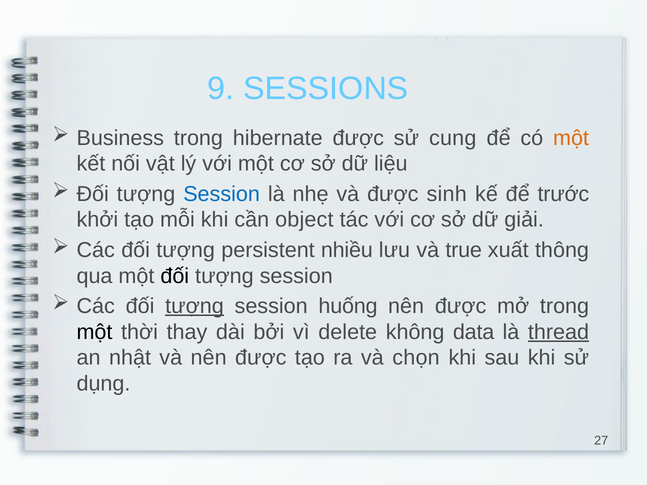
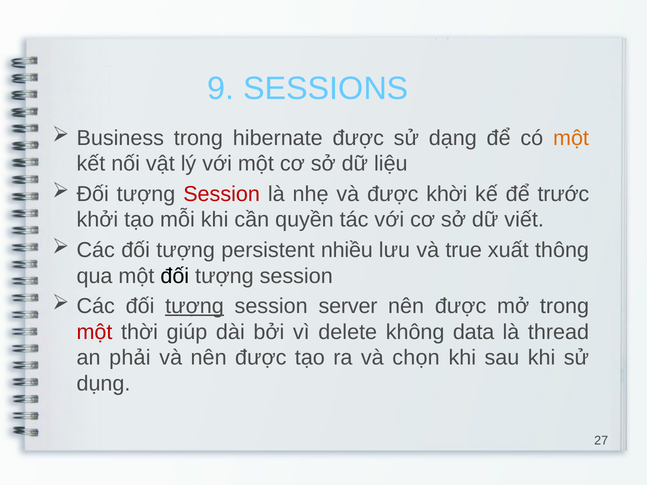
cung: cung -> dạng (453, 138)
Session colour: blue -> red (222, 194)
sinh: sinh -> khời (447, 194)
object: object -> quyền (304, 220)
giải: giải -> viết (524, 220)
huống: huống -> server (348, 306)
một colour: black -> red (94, 332)
thay: thay -> giúp (187, 332)
thread underline: present -> none (559, 332)
nhật: nhật -> phải (130, 358)
